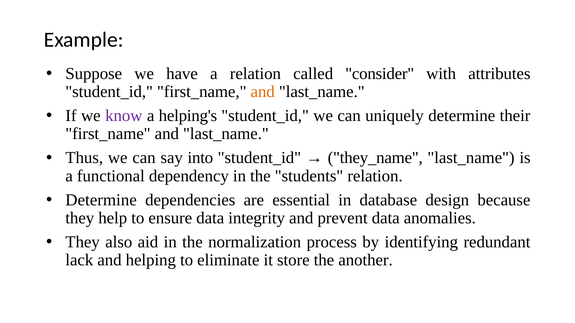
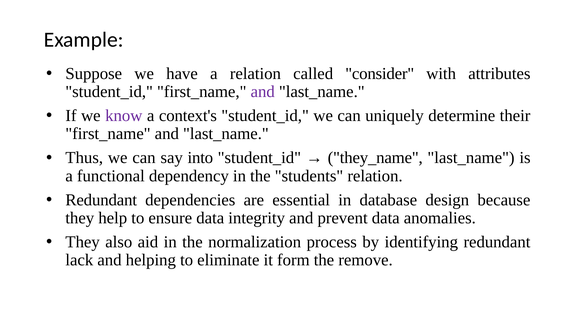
and colour: orange -> purple (263, 92)
helping's: helping's -> context's (188, 116)
Determine: Determine -> Redundant (101, 200)
store: store -> form (293, 260)
another: another -> remove (366, 260)
